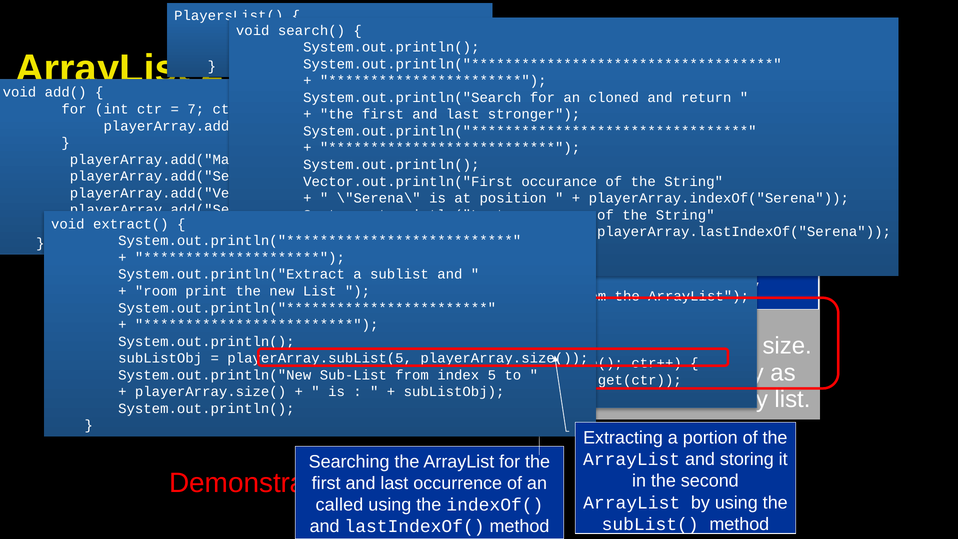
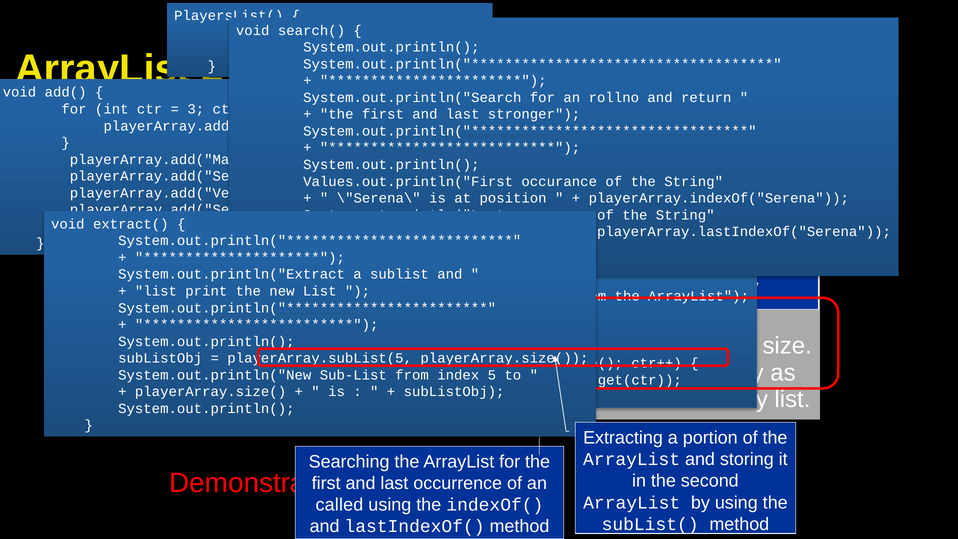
cloned: cloned -> rollno (614, 97)
7: 7 -> 3 (196, 109)
Vector.out.println("First: Vector.out.println("First -> Values.out.println("First (408, 181)
room: room -> list (156, 291)
